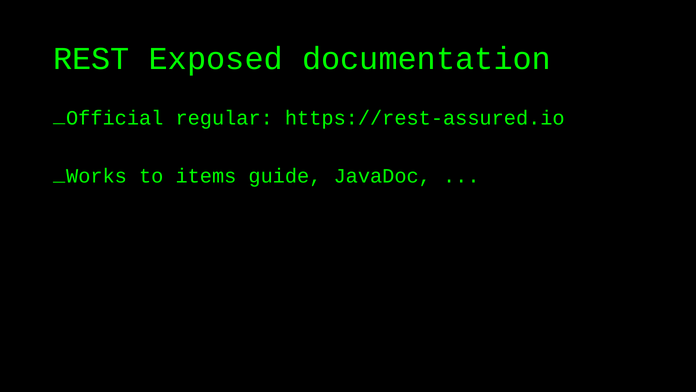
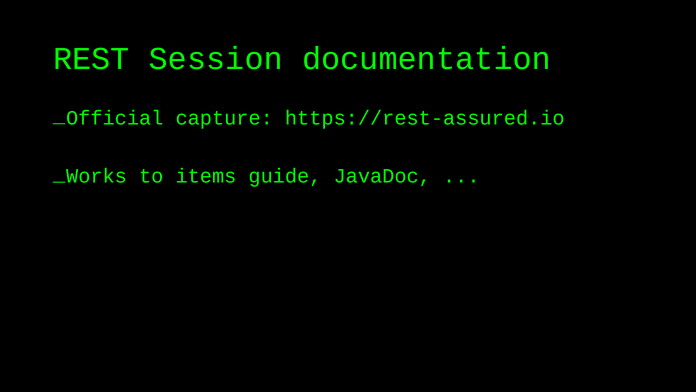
Exposed: Exposed -> Session (216, 58)
regular: regular -> capture (224, 118)
